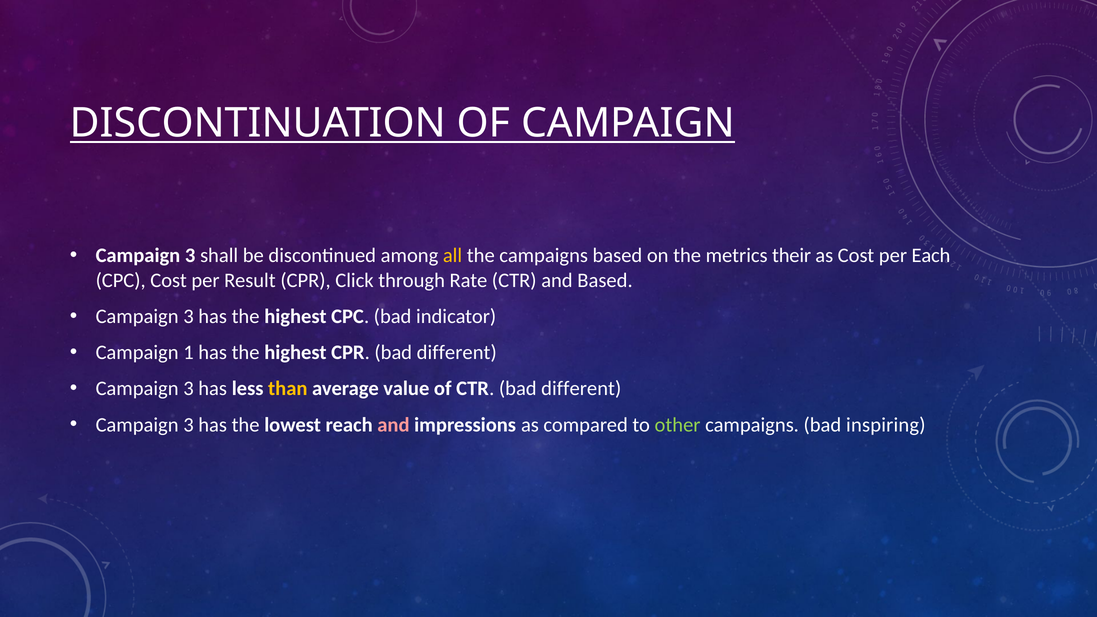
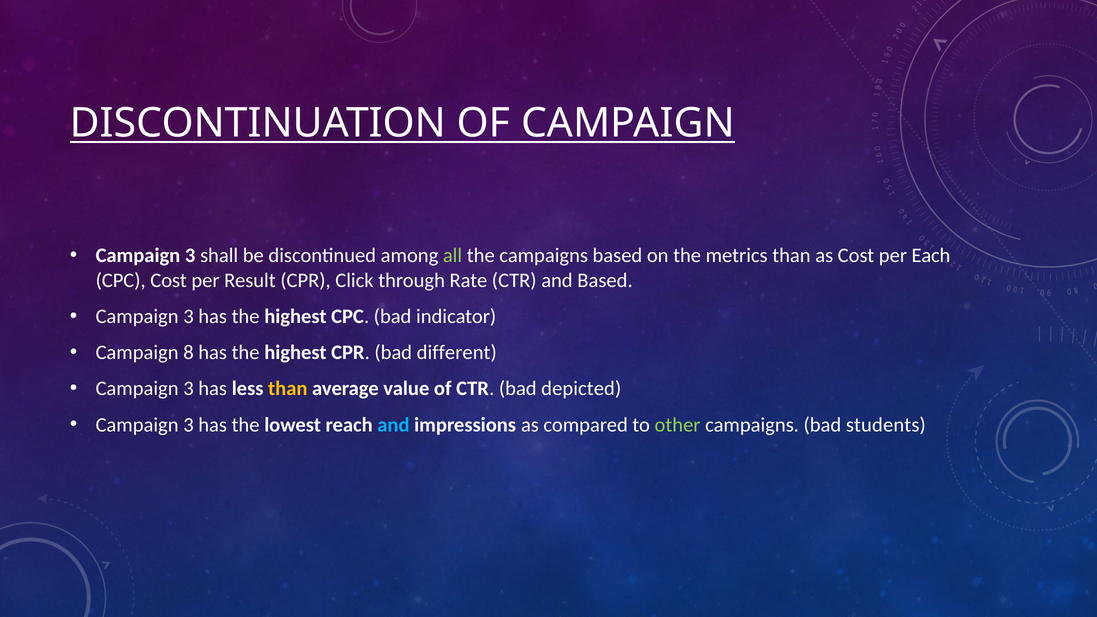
all colour: yellow -> light green (453, 256)
metrics their: their -> than (791, 256)
1: 1 -> 8 (188, 353)
CTR bad different: different -> depicted (581, 389)
and colour: pink -> light blue (393, 425)
inspiring: inspiring -> students (886, 425)
